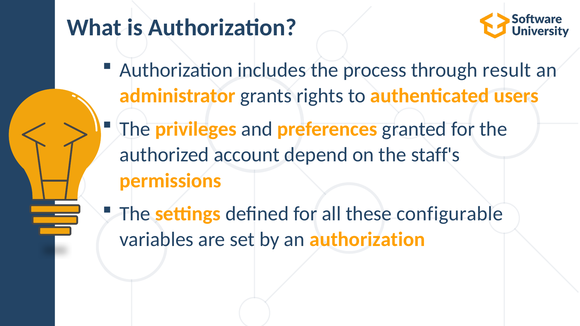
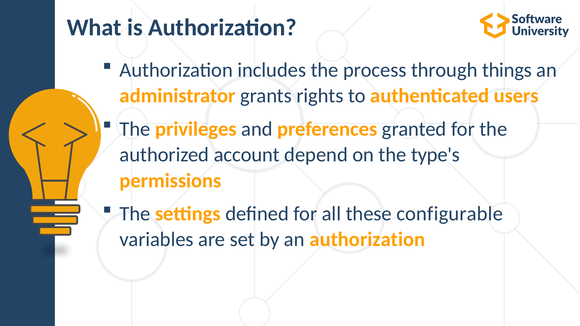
result: result -> things (507, 70)
staff's: staff's -> type's (436, 155)
